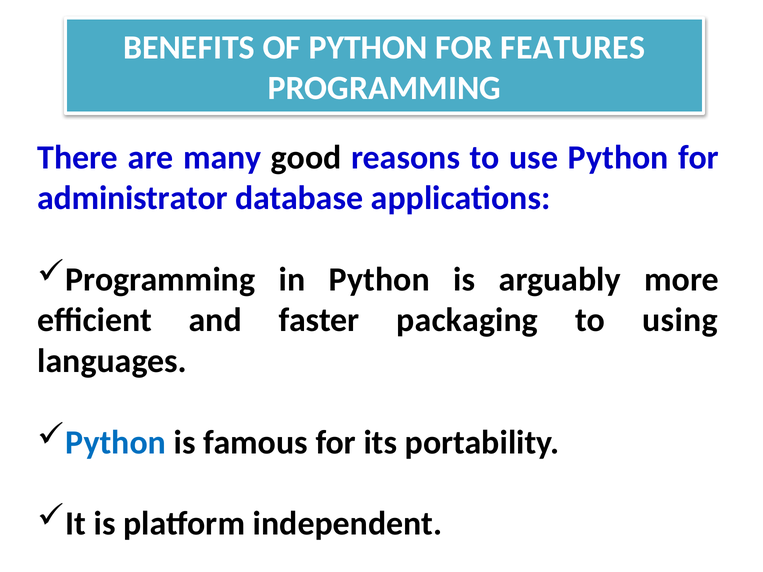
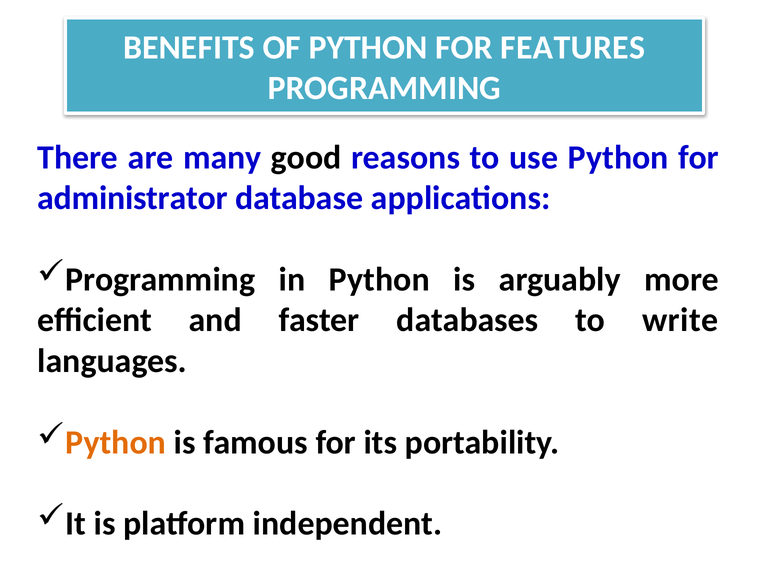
packaging: packaging -> databases (467, 320)
using: using -> write (680, 320)
Python colour: blue -> orange (116, 443)
